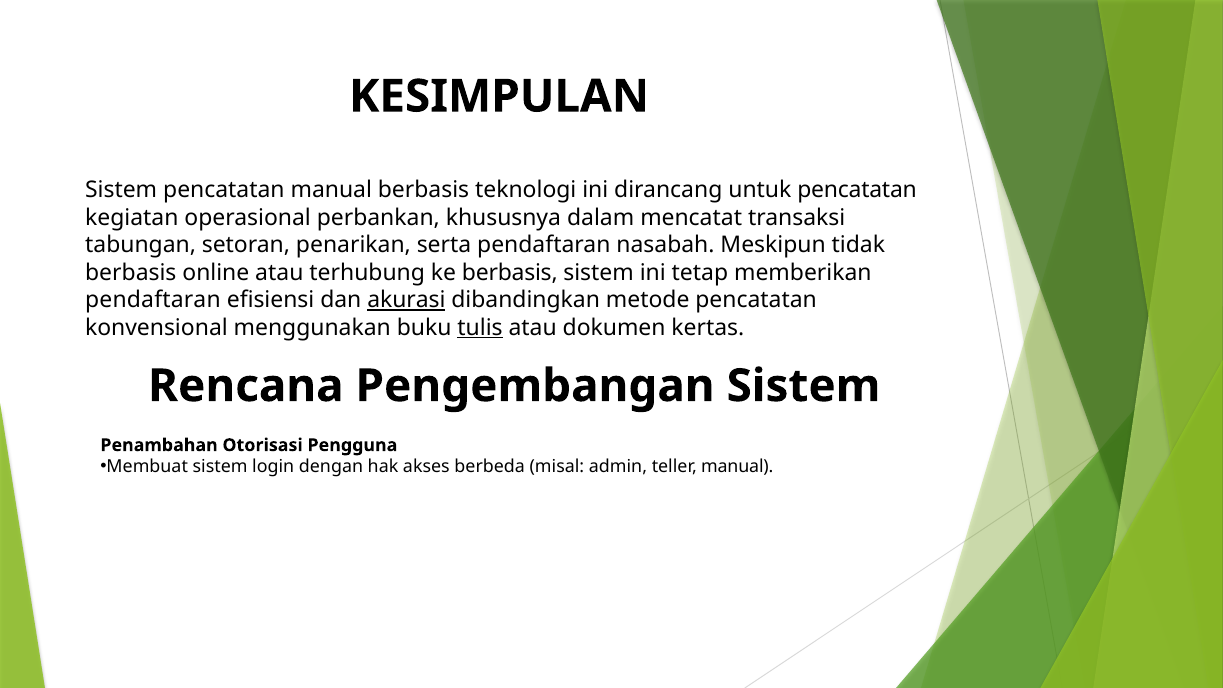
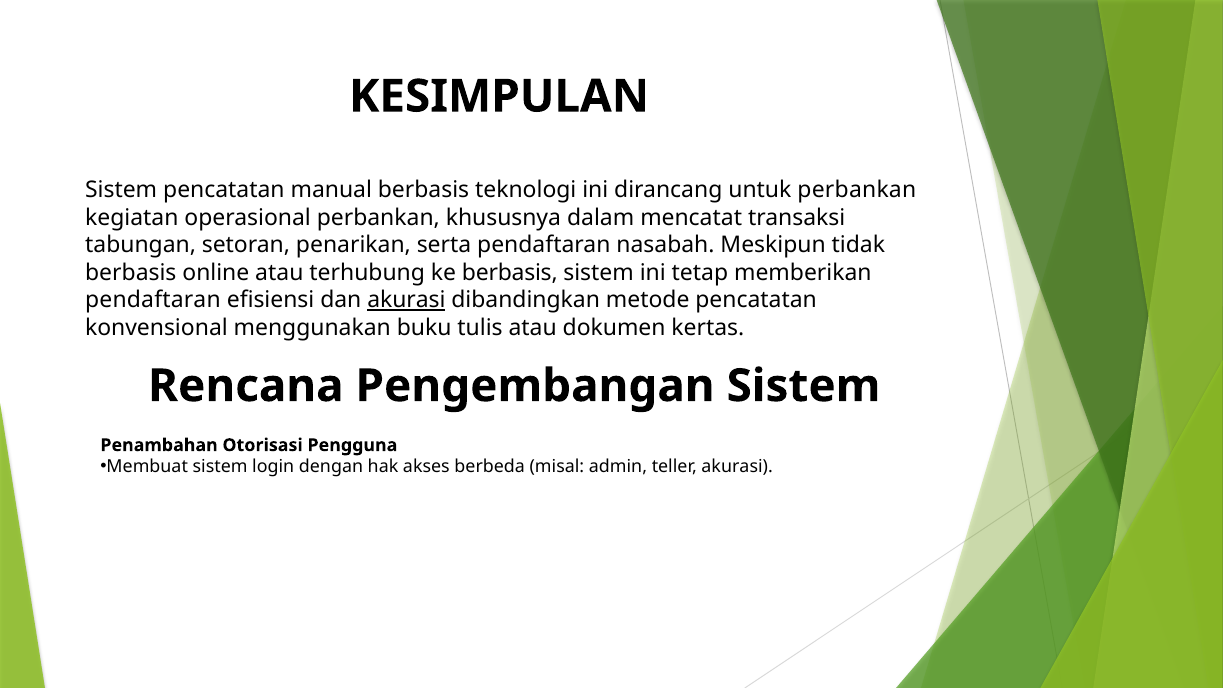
untuk pencatatan: pencatatan -> perbankan (857, 190)
tulis underline: present -> none (480, 328)
teller manual: manual -> akurasi (737, 467)
